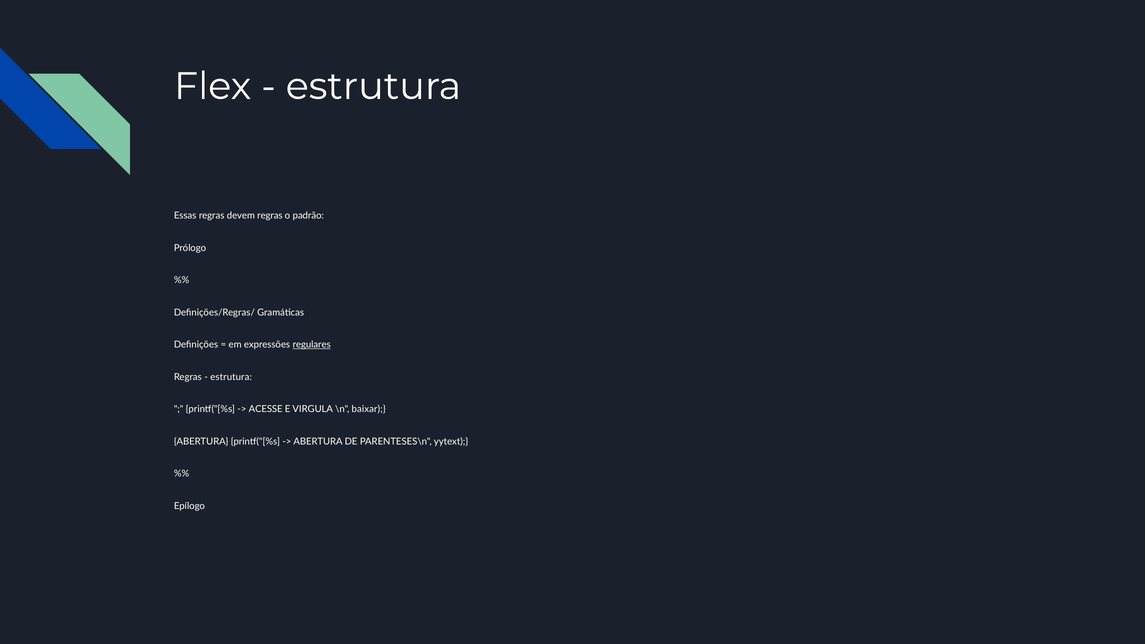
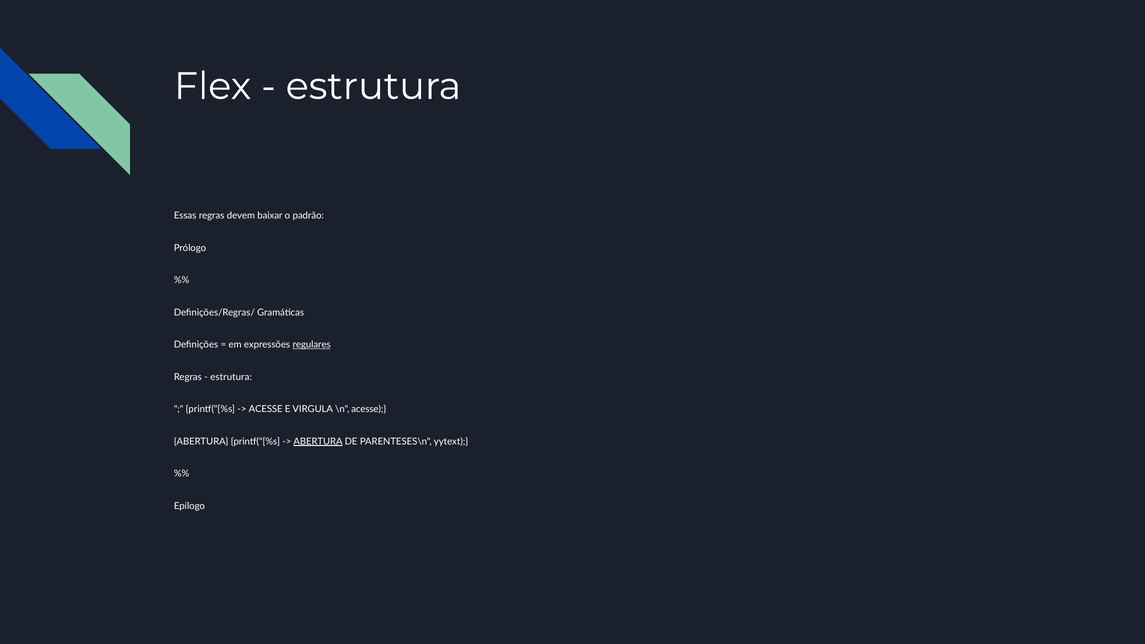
devem regras: regras -> baixar (270, 216)
\n baixar: baixar -> acesse (369, 409)
ABERTURA underline: none -> present (318, 441)
